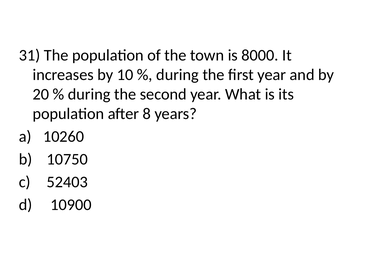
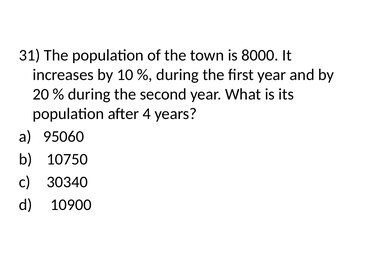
8: 8 -> 4 (147, 114)
10260: 10260 -> 95060 (64, 136)
52403: 52403 -> 30340 (67, 182)
